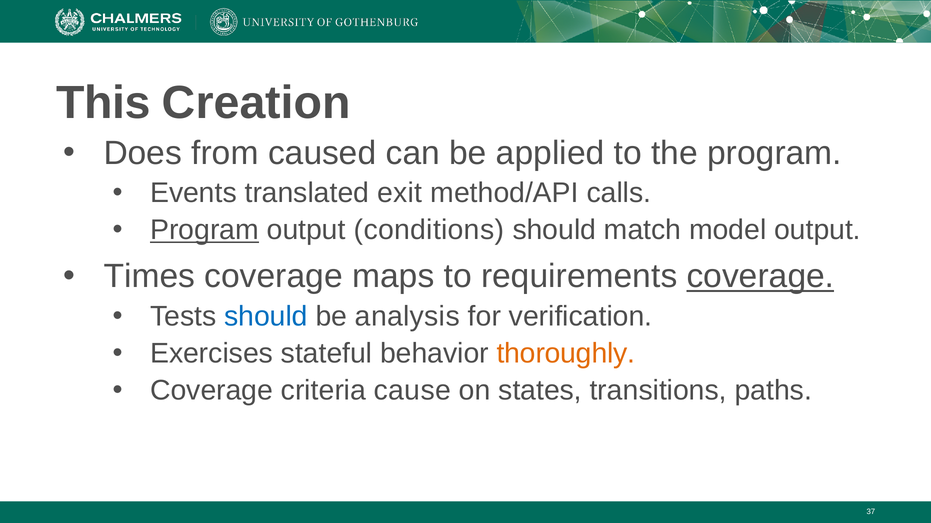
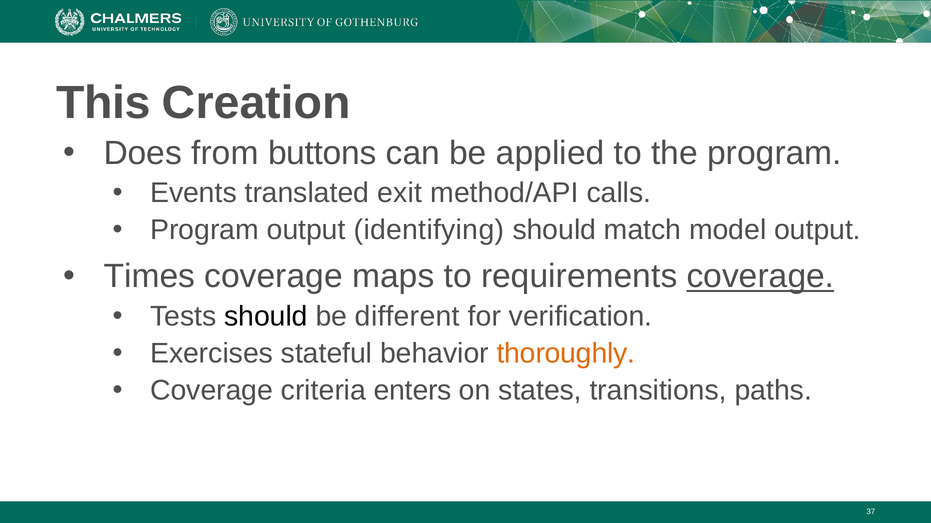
caused: caused -> buttons (322, 153)
Program underline: present -> none (205, 230)
conditions: conditions -> identifying (429, 230)
should colour: blue -> black (266, 317)
analysis: analysis -> different (407, 317)
cause: cause -> enters (413, 391)
